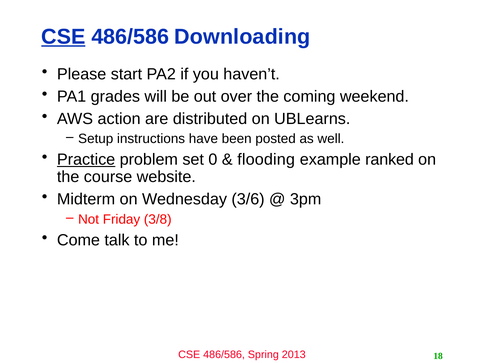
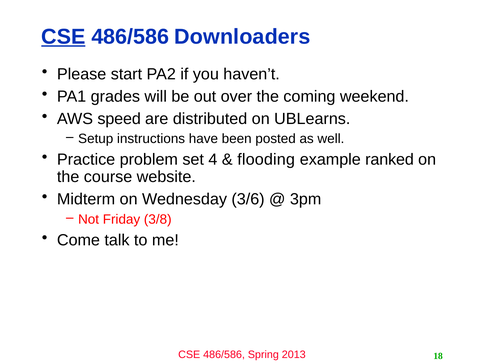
Downloading: Downloading -> Downloaders (242, 37)
action: action -> speed (119, 119)
Practice underline: present -> none (86, 160)
0: 0 -> 4 (213, 160)
